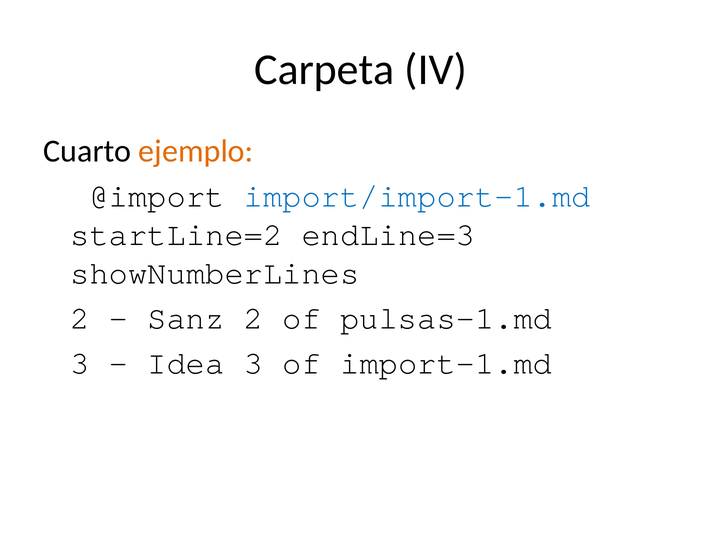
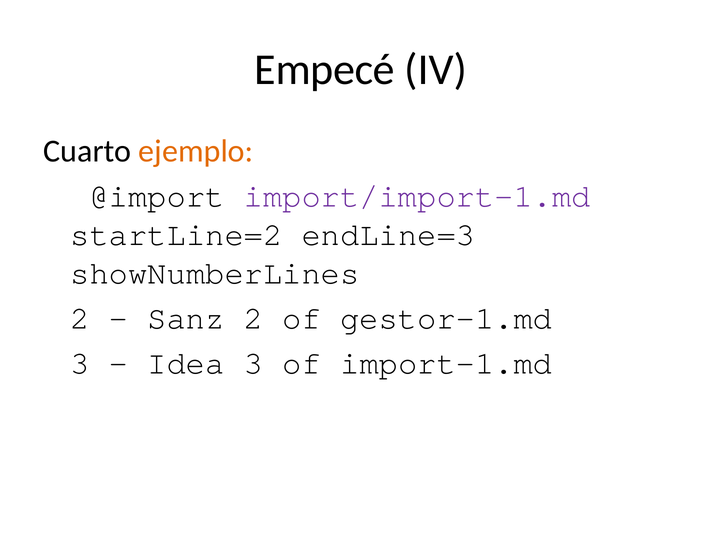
Carpeta: Carpeta -> Empecé (325, 70)
import/import-1.md colour: blue -> purple (417, 196)
pulsas-1.md: pulsas-1.md -> gestor-1.md (446, 318)
